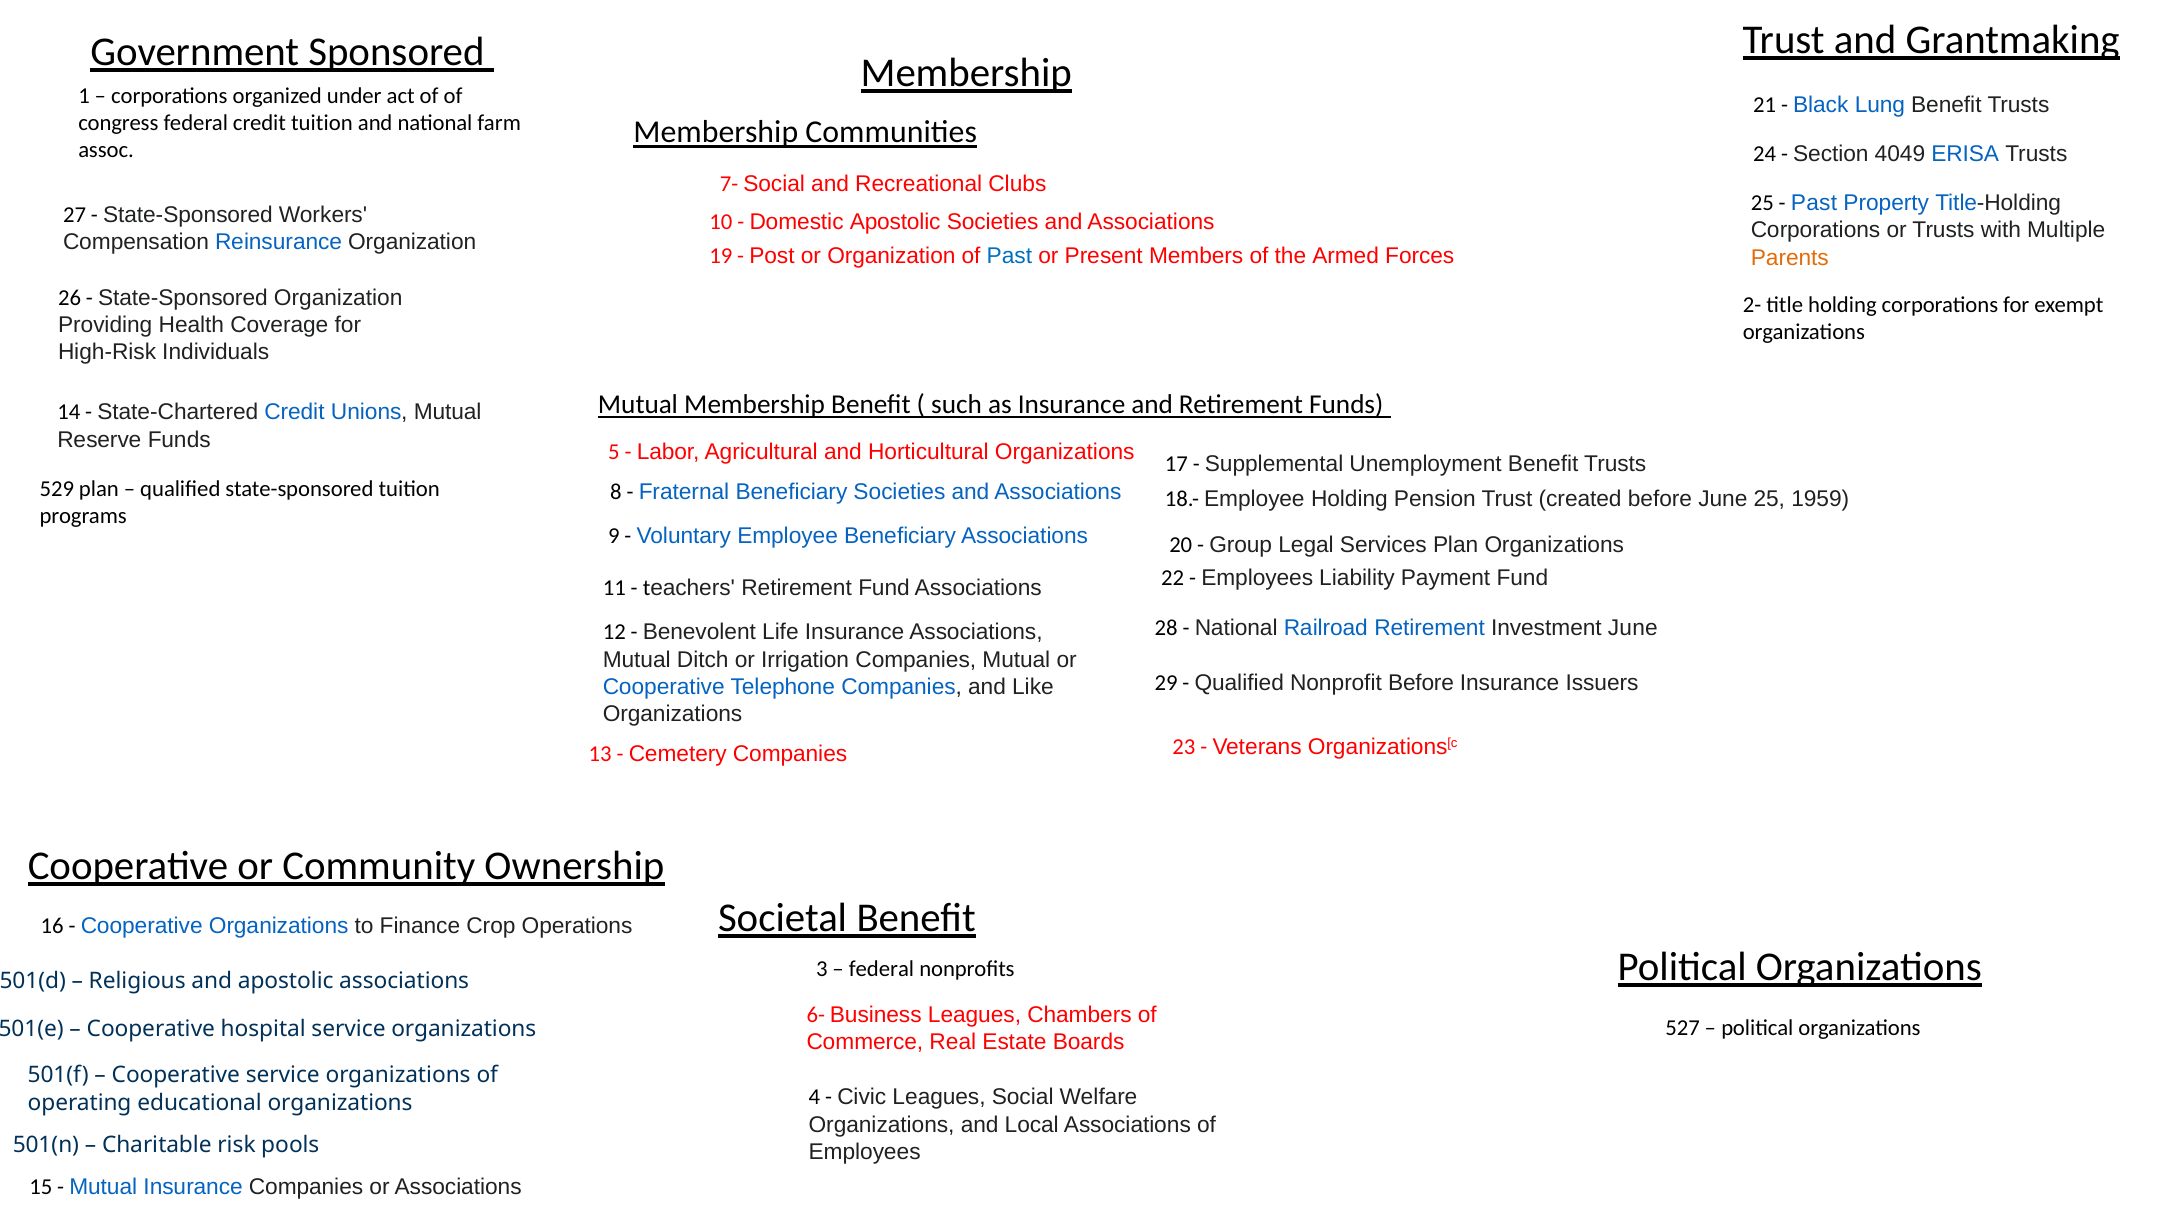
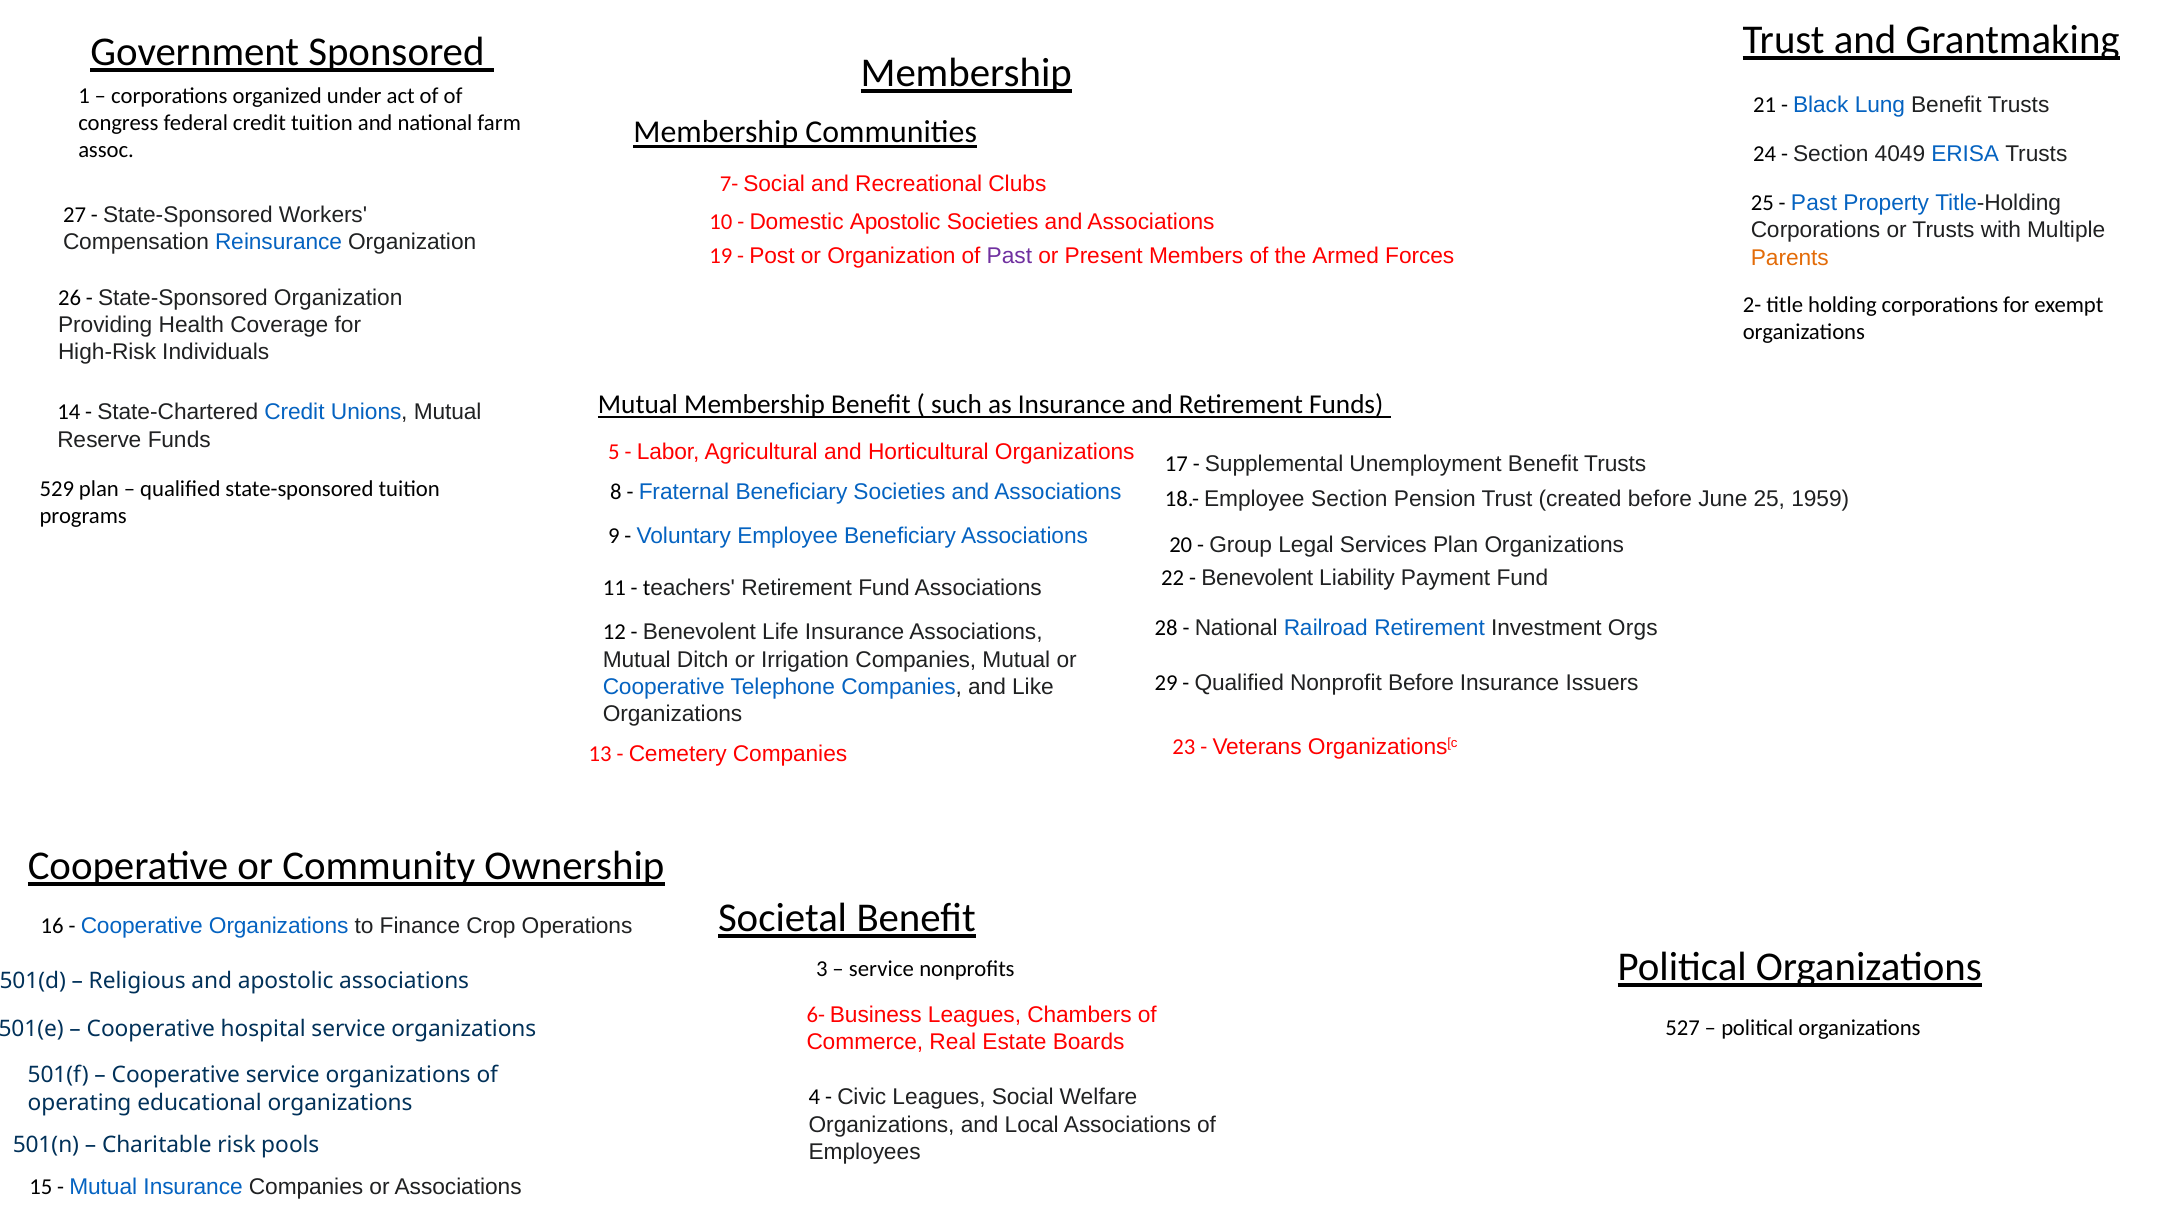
Past colour: blue -> purple (1009, 256)
Employee Holding: Holding -> Section (1349, 499)
Employees: Employees -> Benevolent (1257, 578)
Investment June: June -> Orgs (1633, 628)
federal: federal -> service (881, 969)
